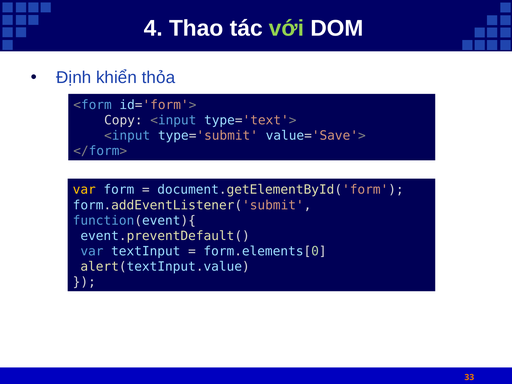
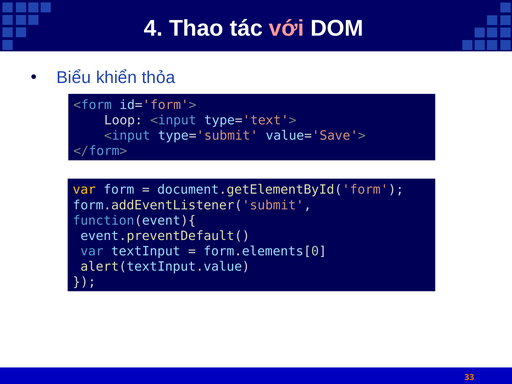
với colour: light green -> pink (287, 28)
Định: Định -> Biểu (74, 78)
Copy: Copy -> Loop (123, 120)
